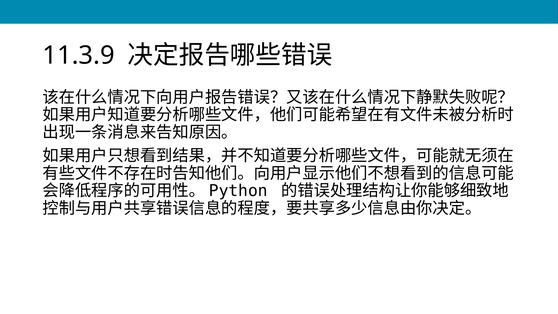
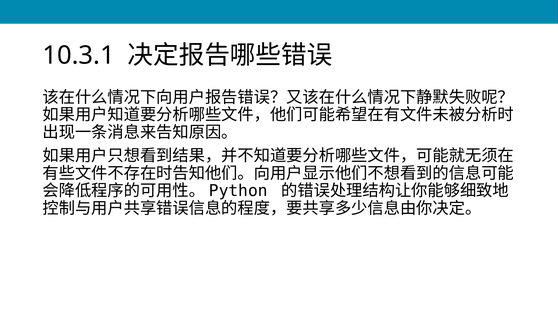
11.3.9: 11.3.9 -> 10.3.1 (79, 55)
